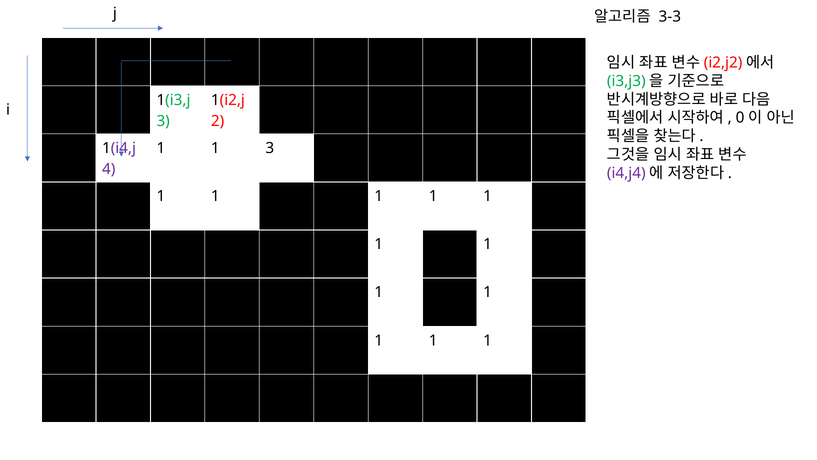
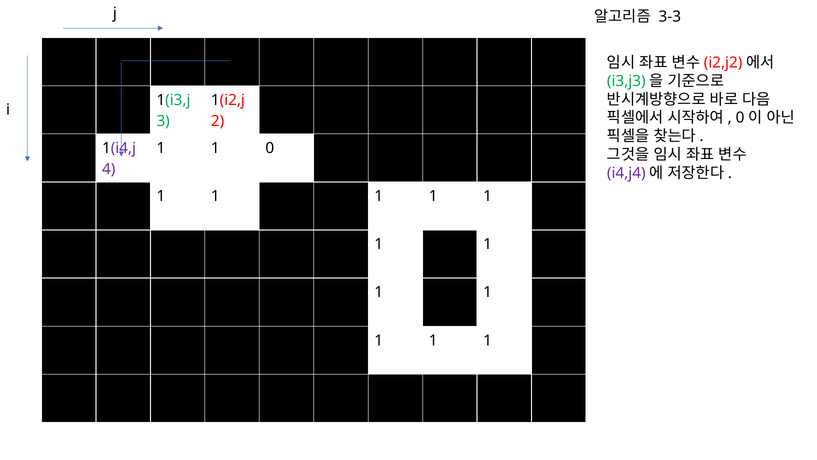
1 3: 3 -> 0 (270, 148)
